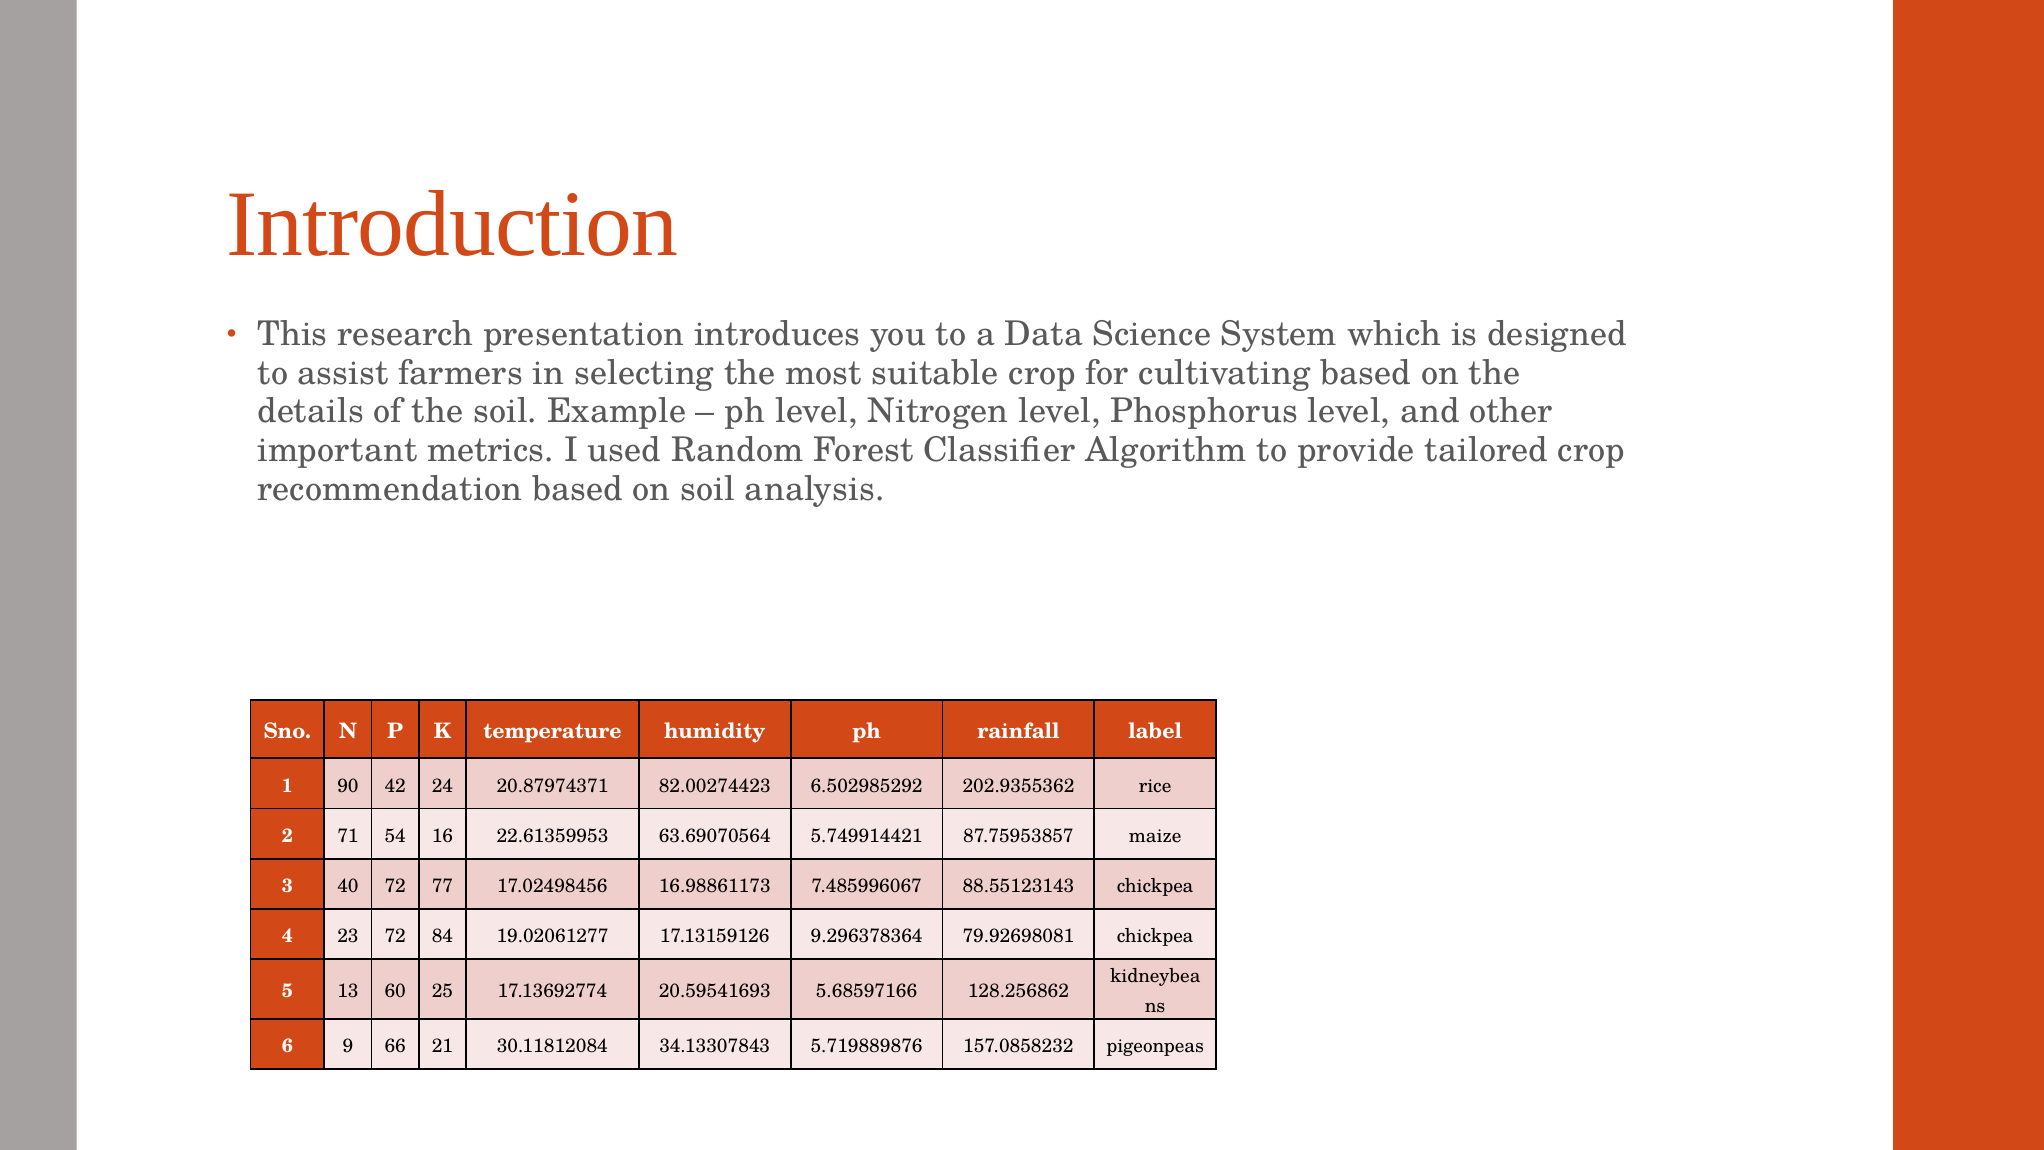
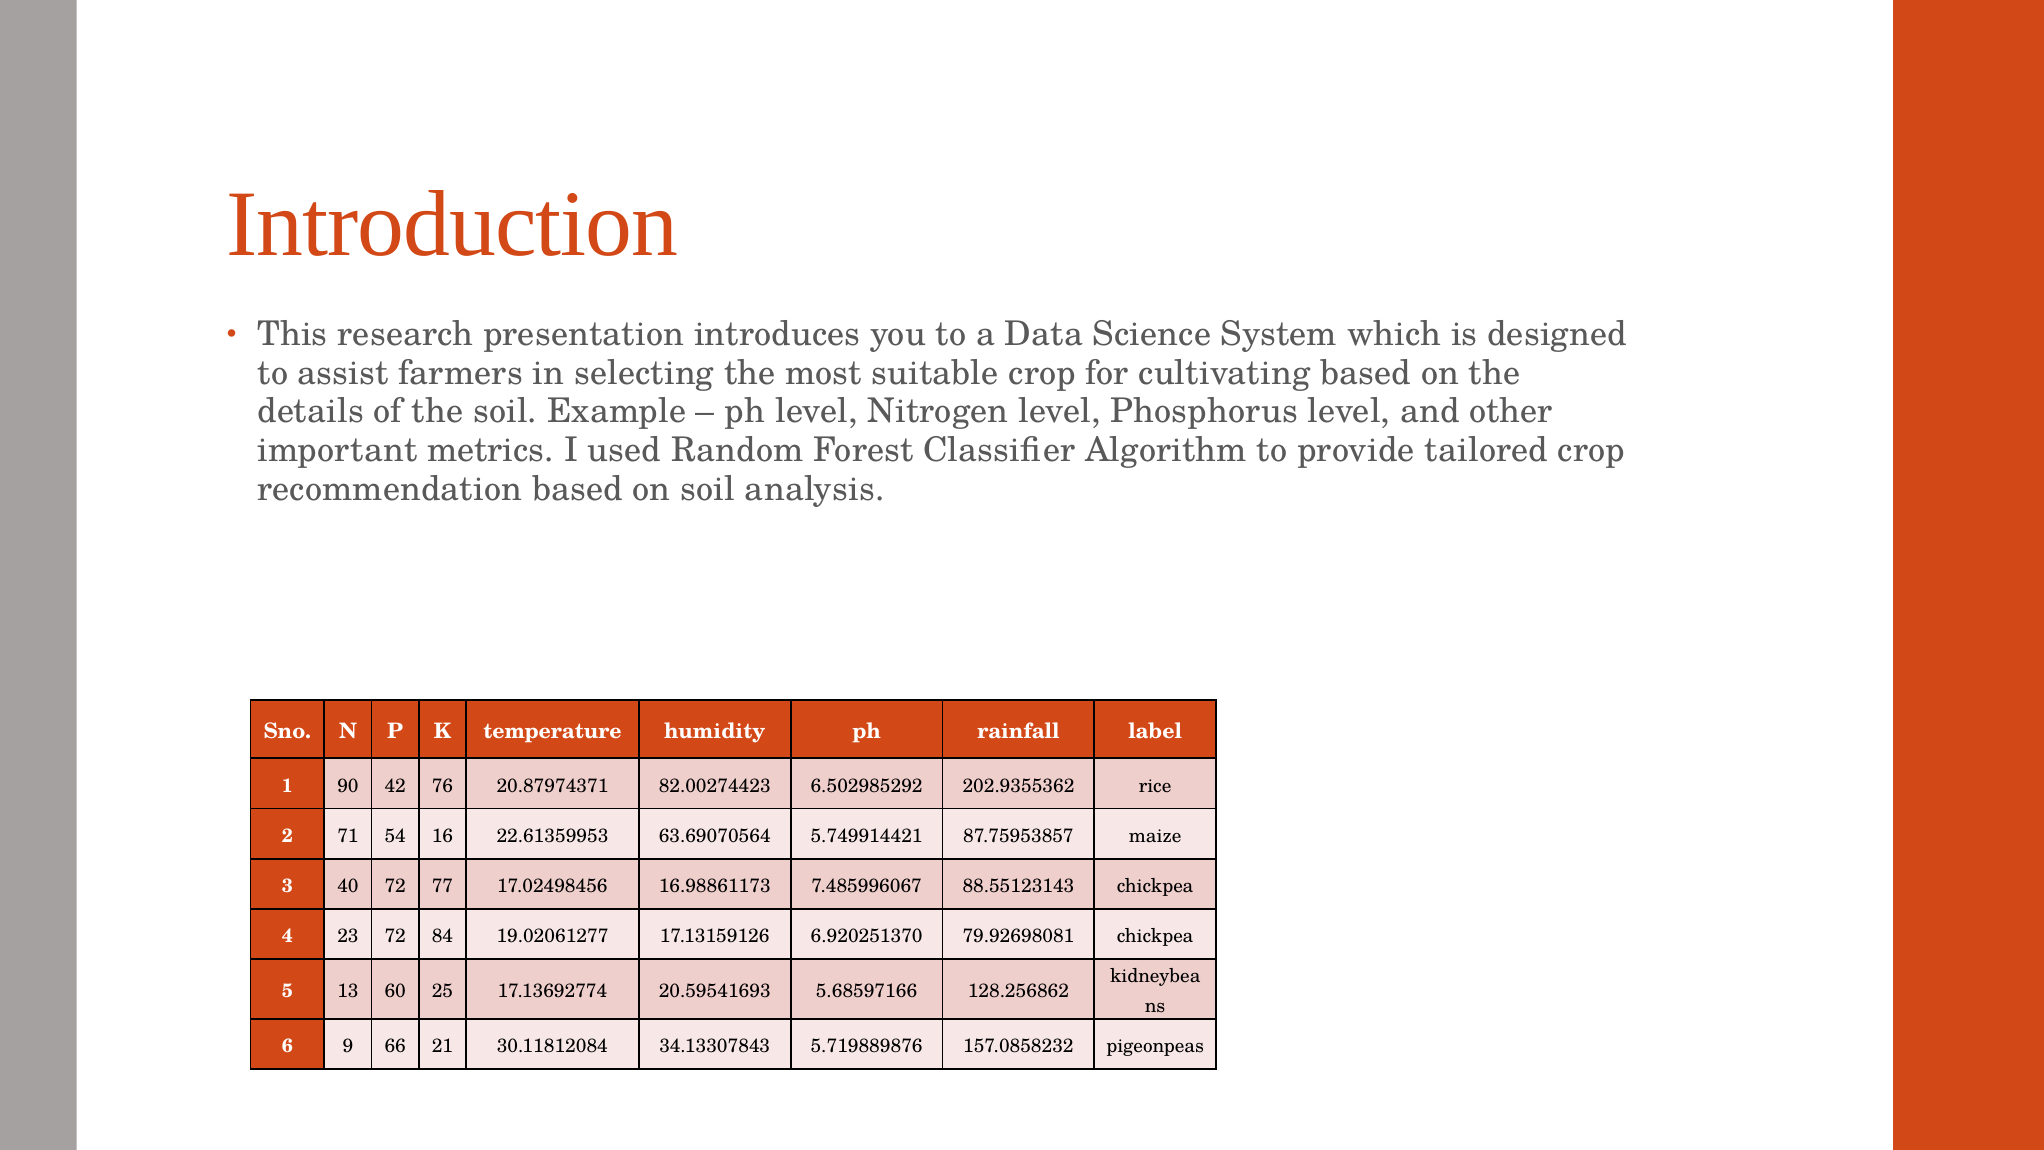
24: 24 -> 76 (442, 786)
9.296378364: 9.296378364 -> 6.920251370 (867, 936)
